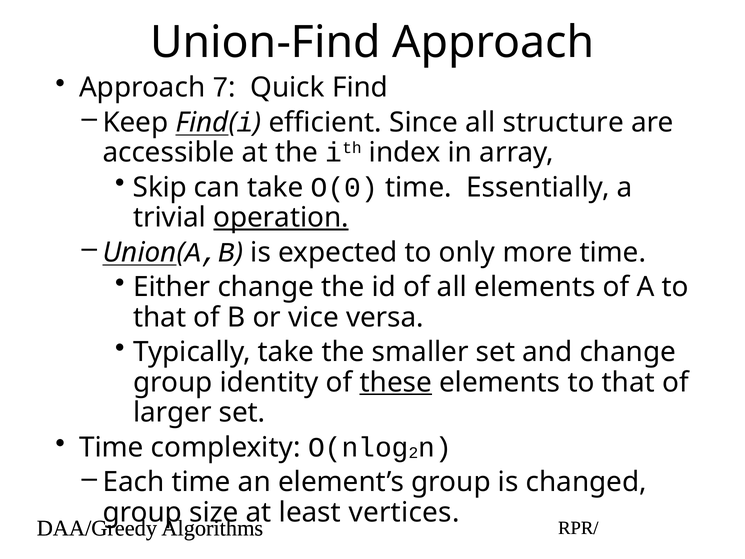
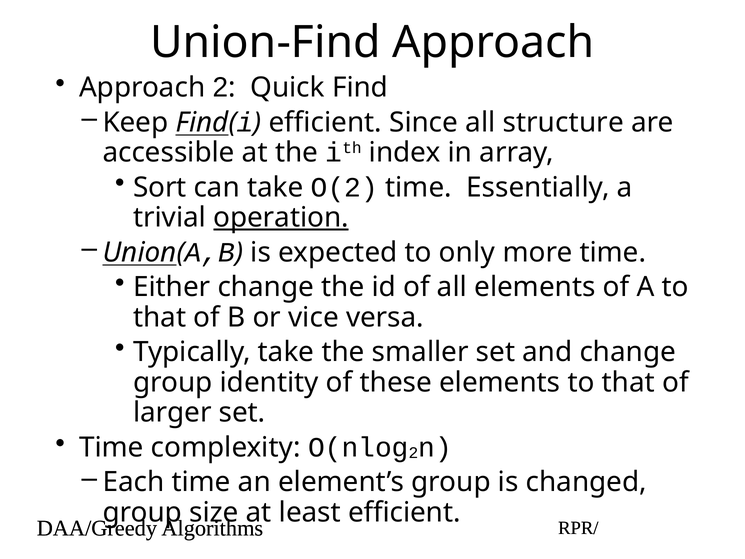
Approach 7: 7 -> 2 (220, 87)
Skip: Skip -> Sort (160, 187)
O(0: O(0 -> O(2 (344, 187)
these underline: present -> none (396, 382)
least vertices: vertices -> efficient (404, 512)
